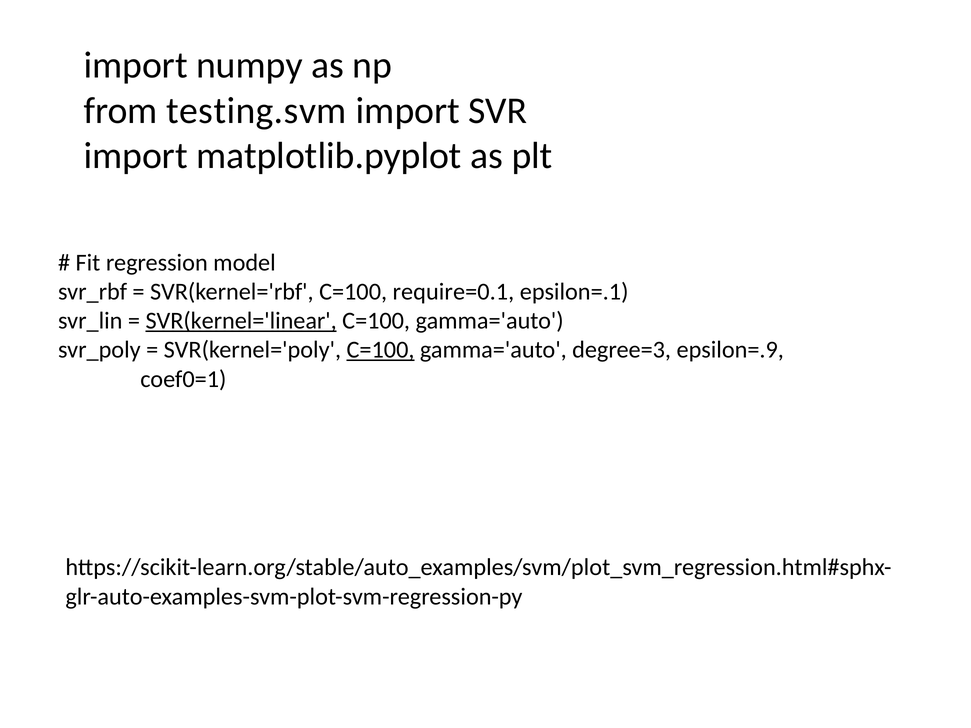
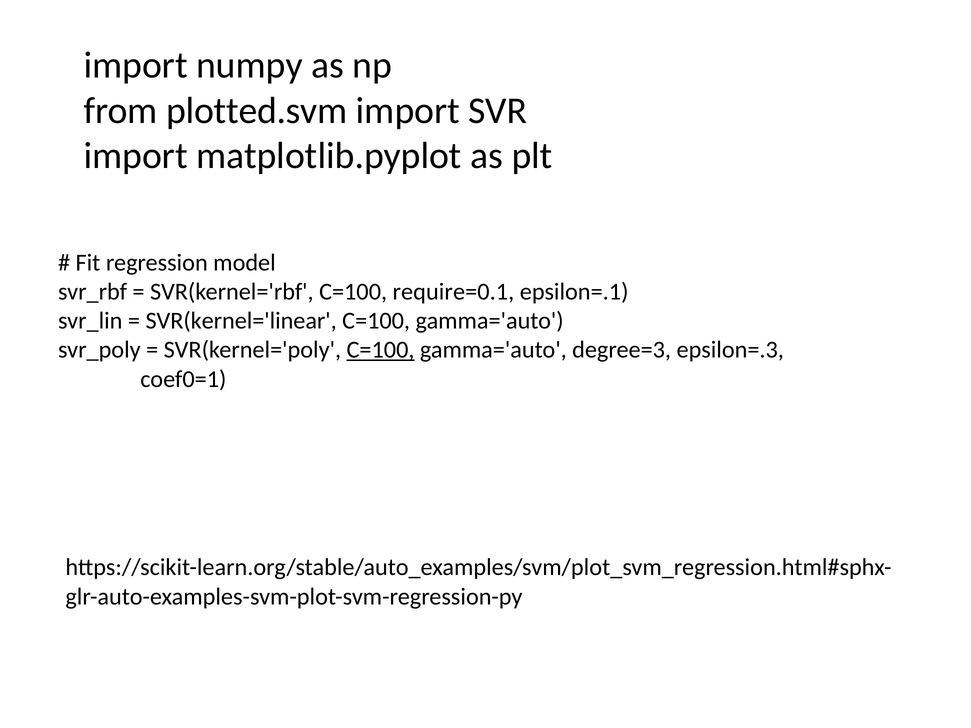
testing.svm: testing.svm -> plotted.svm (257, 111)
SVR(kernel='linear underline: present -> none (241, 321)
epsilon=.9: epsilon=.9 -> epsilon=.3 (730, 350)
